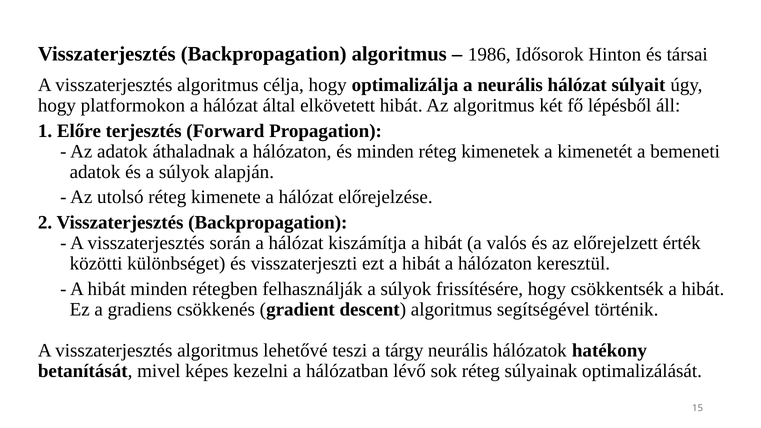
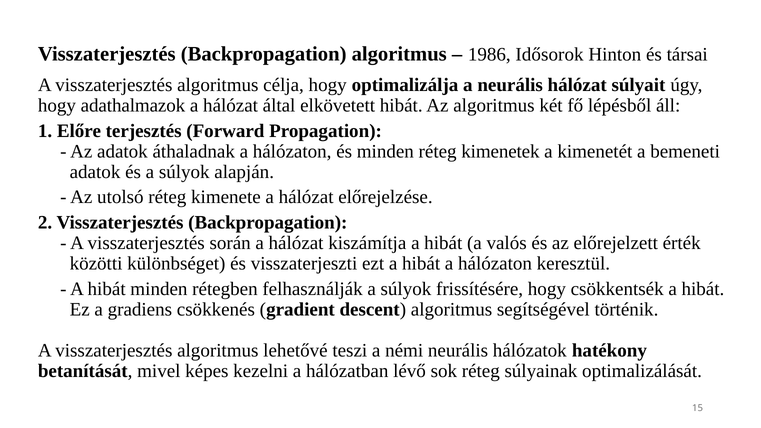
platformokon: platformokon -> adathalmazok (133, 106)
tárgy: tárgy -> némi (404, 351)
